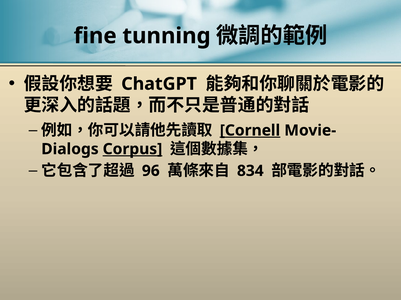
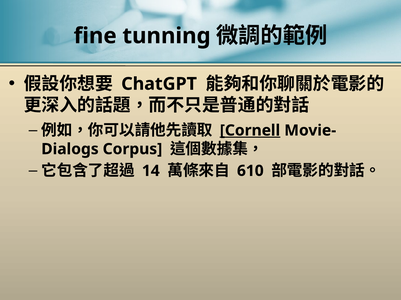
Corpus underline: present -> none (132, 149)
96: 96 -> 14 (151, 171)
834: 834 -> 610 (250, 171)
